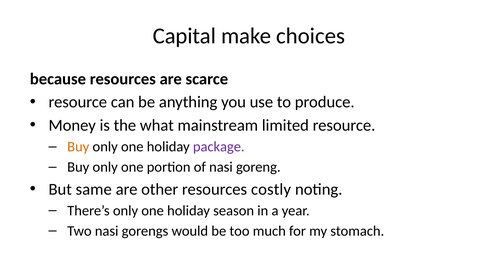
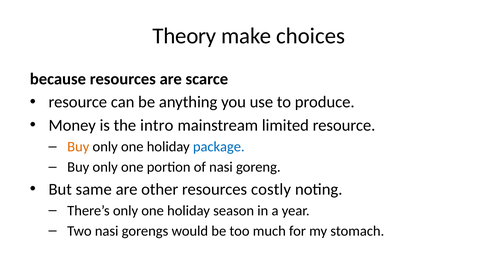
Capital: Capital -> Theory (184, 36)
what: what -> intro (157, 125)
package colour: purple -> blue (219, 147)
